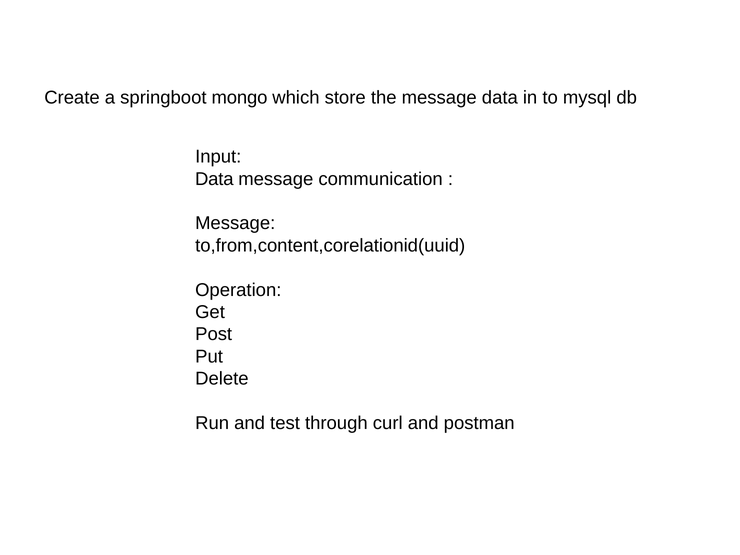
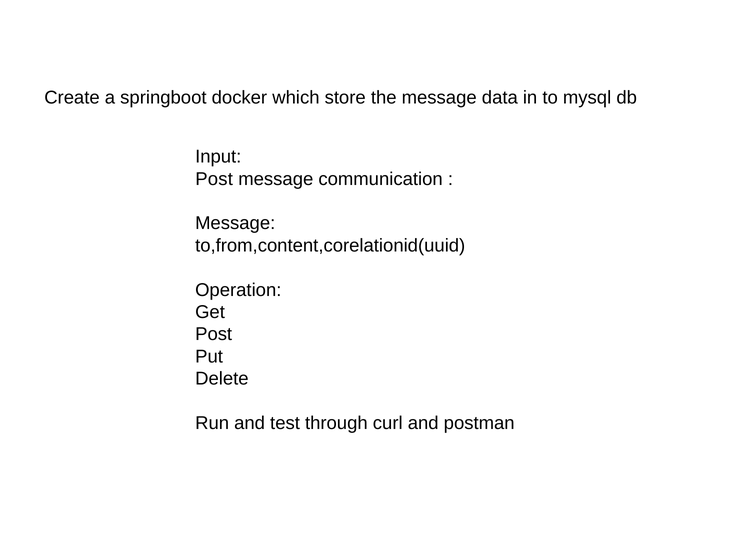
mongo: mongo -> docker (239, 97)
Data: Data -> Post (214, 179)
